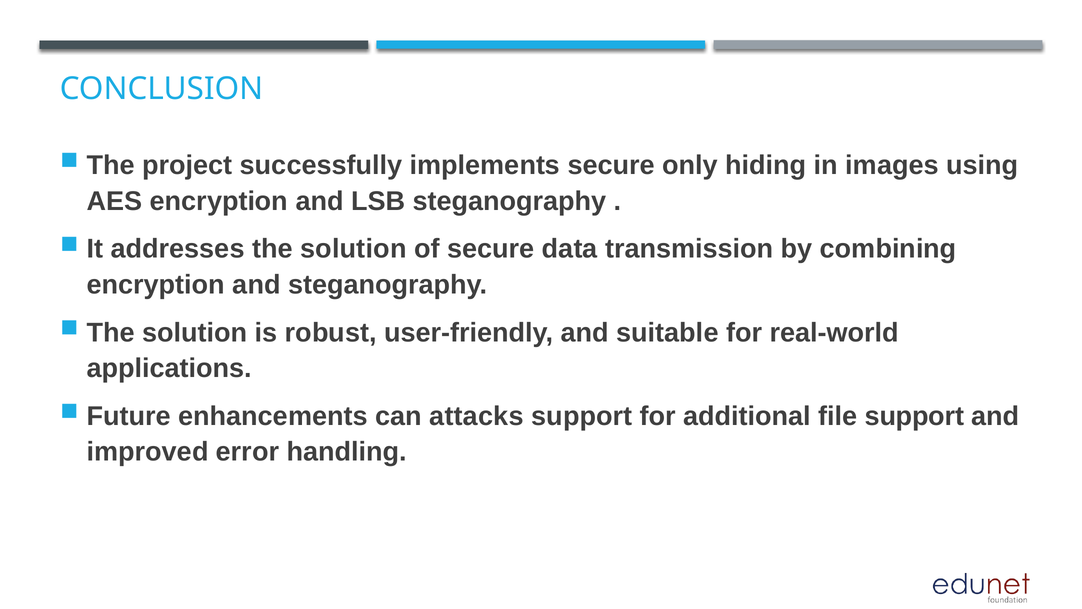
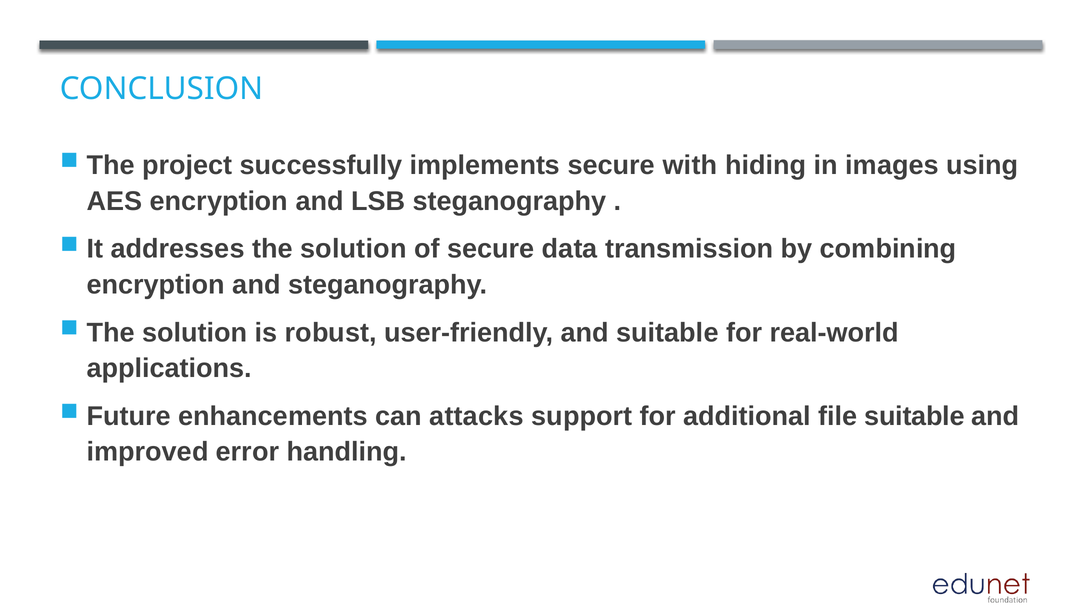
only: only -> with (690, 165)
file support: support -> suitable (914, 416)
